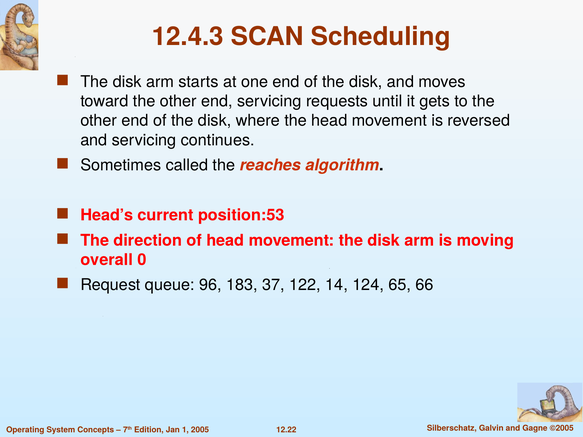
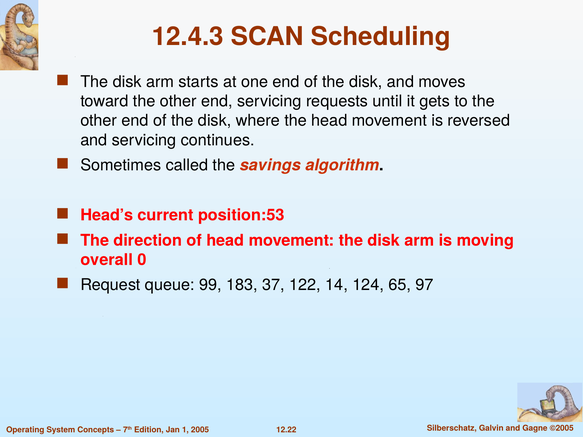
reaches: reaches -> savings (270, 165)
96: 96 -> 99 (210, 285)
66: 66 -> 97 (424, 285)
